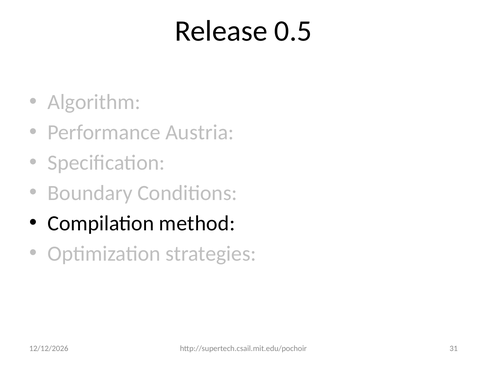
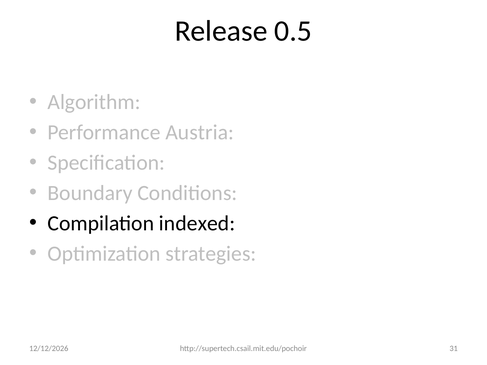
method: method -> indexed (197, 223)
